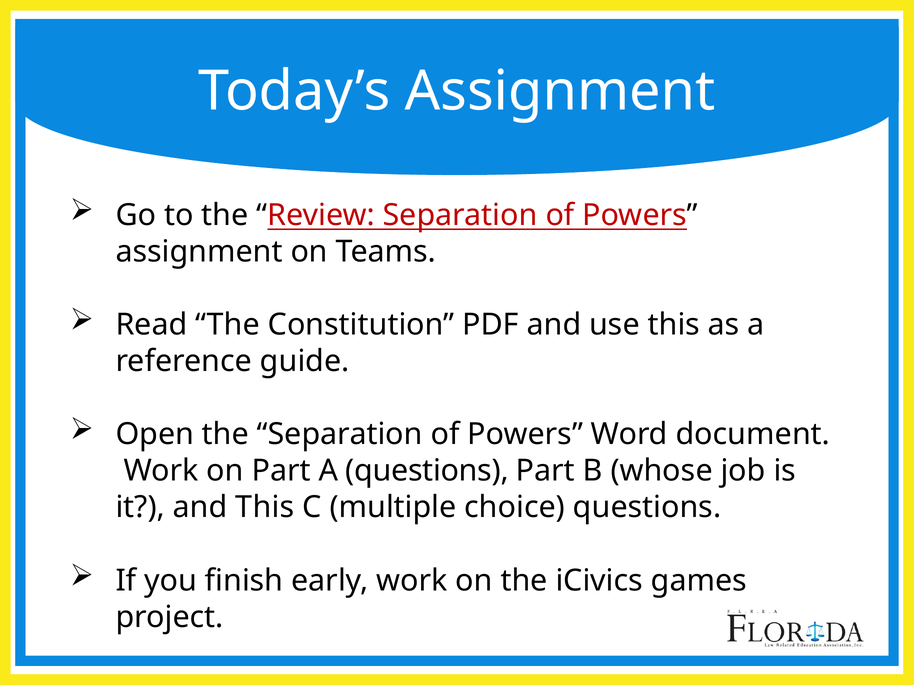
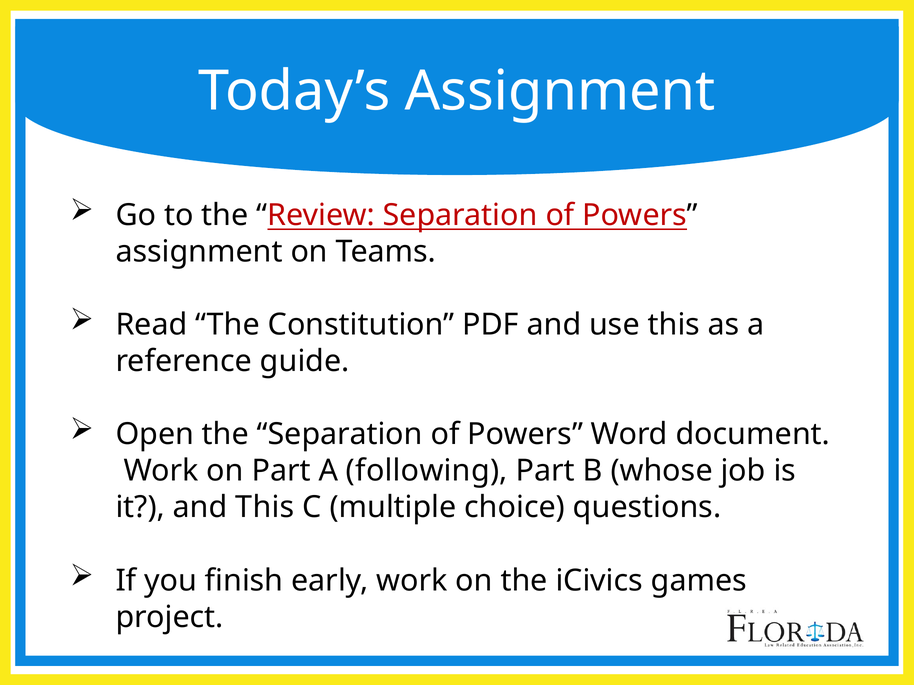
A questions: questions -> following (427, 471)
